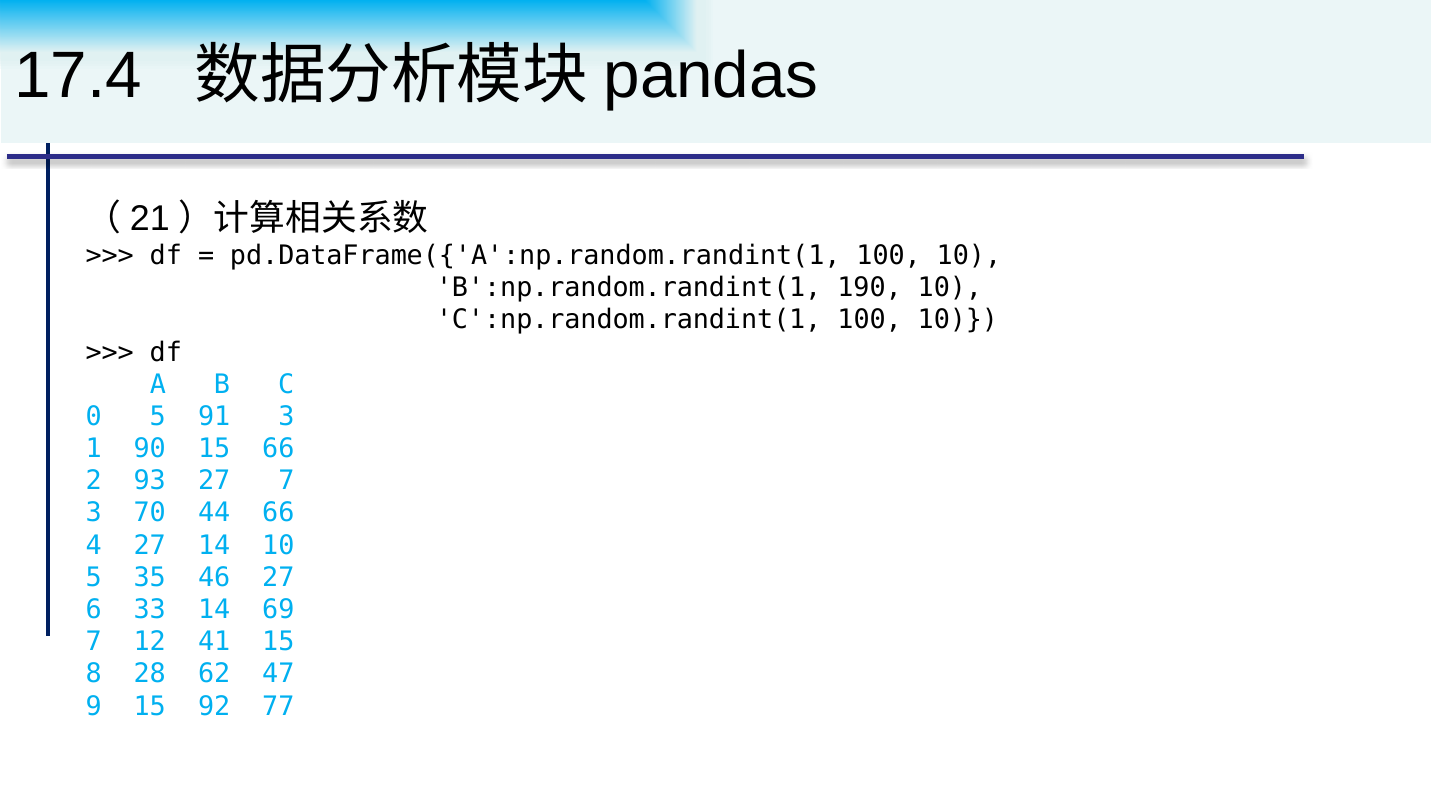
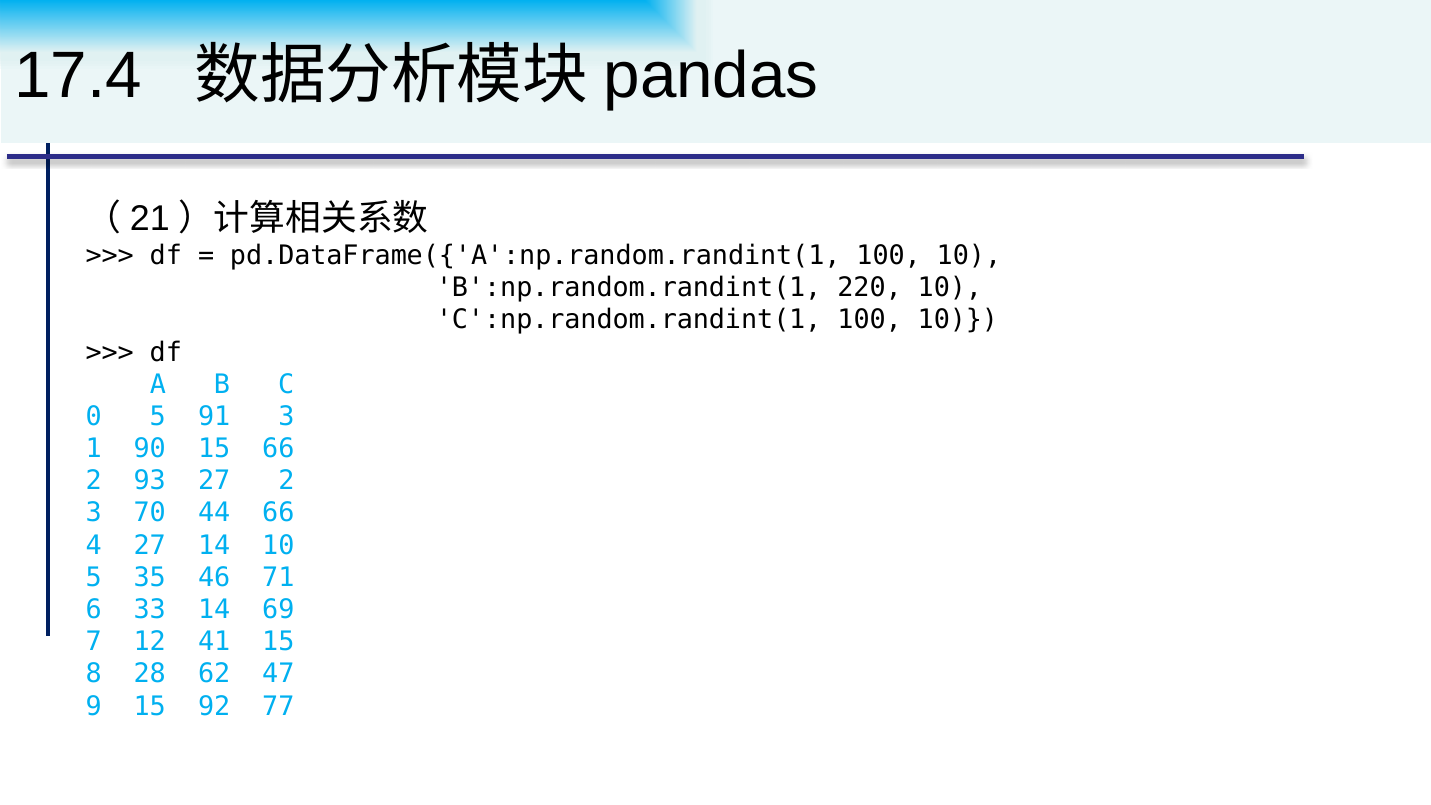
190: 190 -> 220 (870, 288)
27 7: 7 -> 2 (286, 481)
46 27: 27 -> 71 (278, 577)
